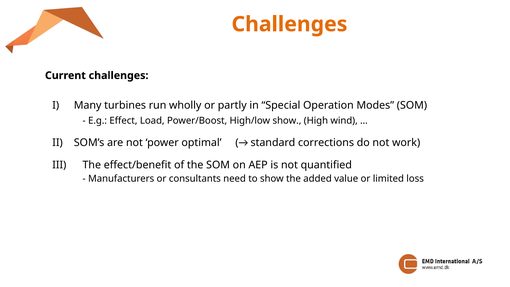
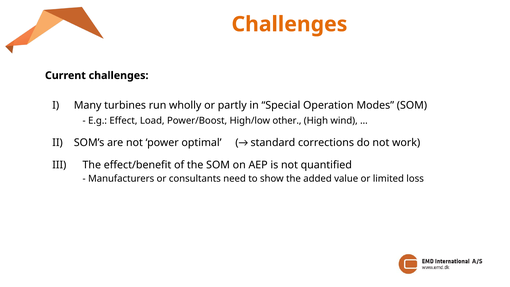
High/low show: show -> other (287, 120)
